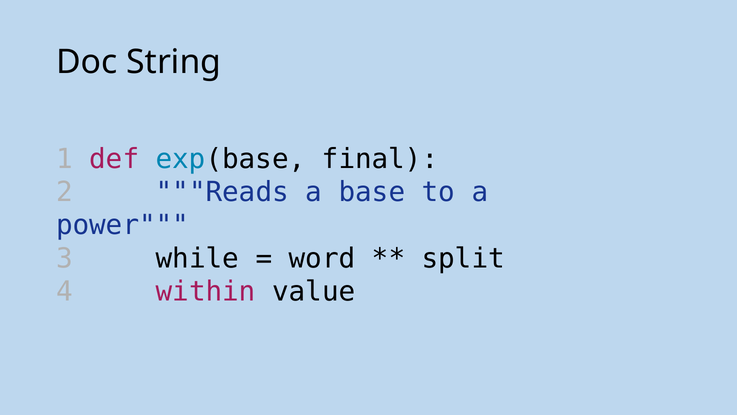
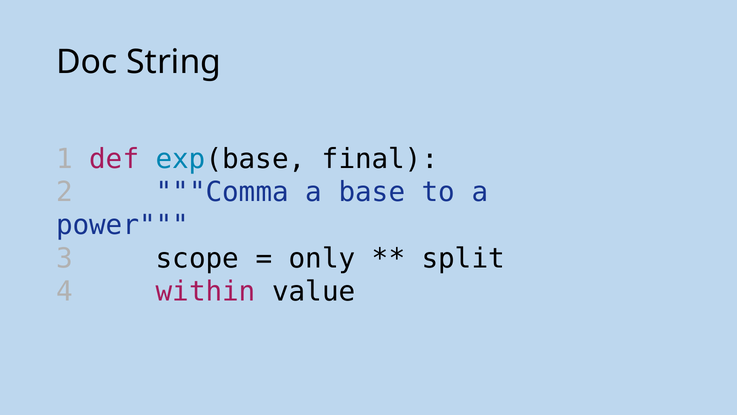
Reads: Reads -> Comma (222, 192)
while: while -> scope (197, 258)
word: word -> only (322, 258)
